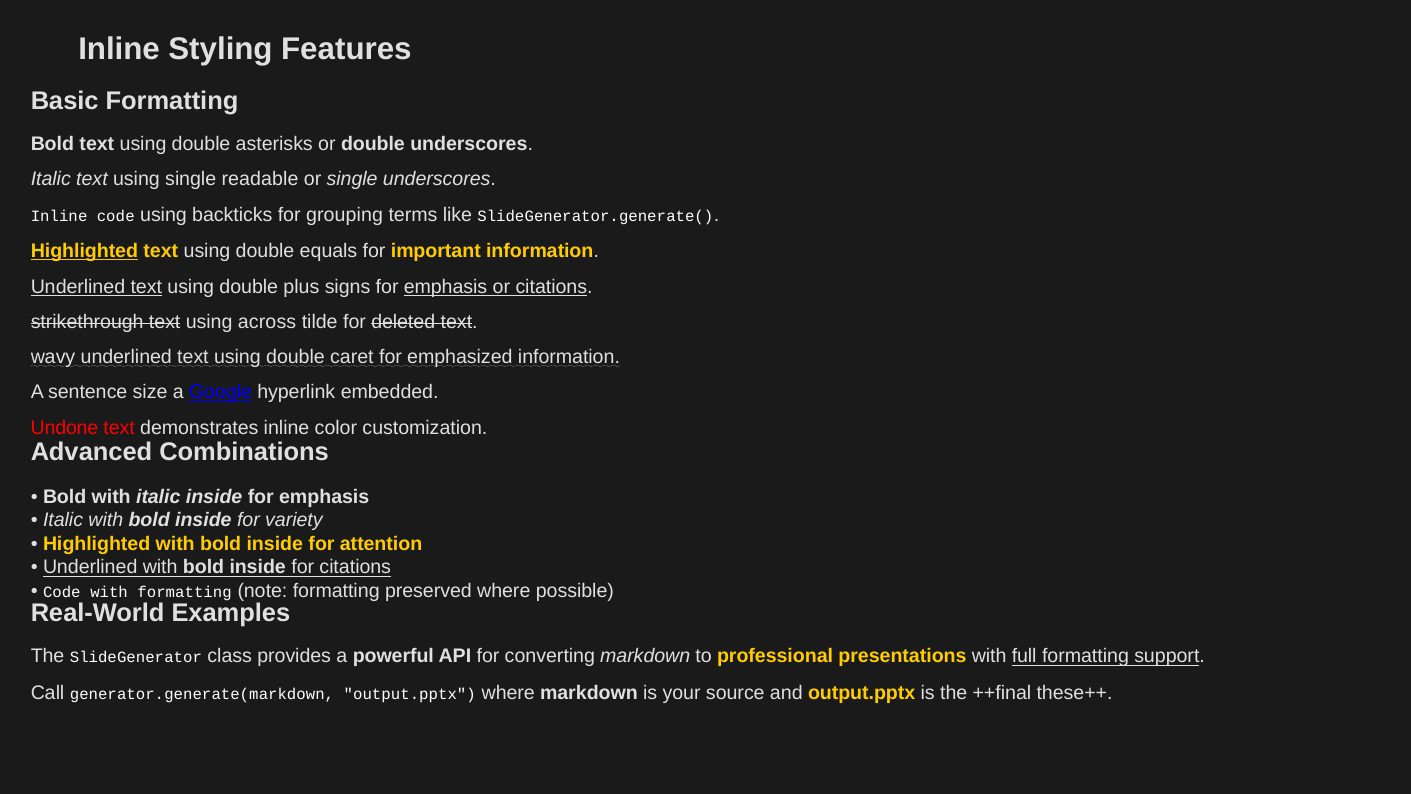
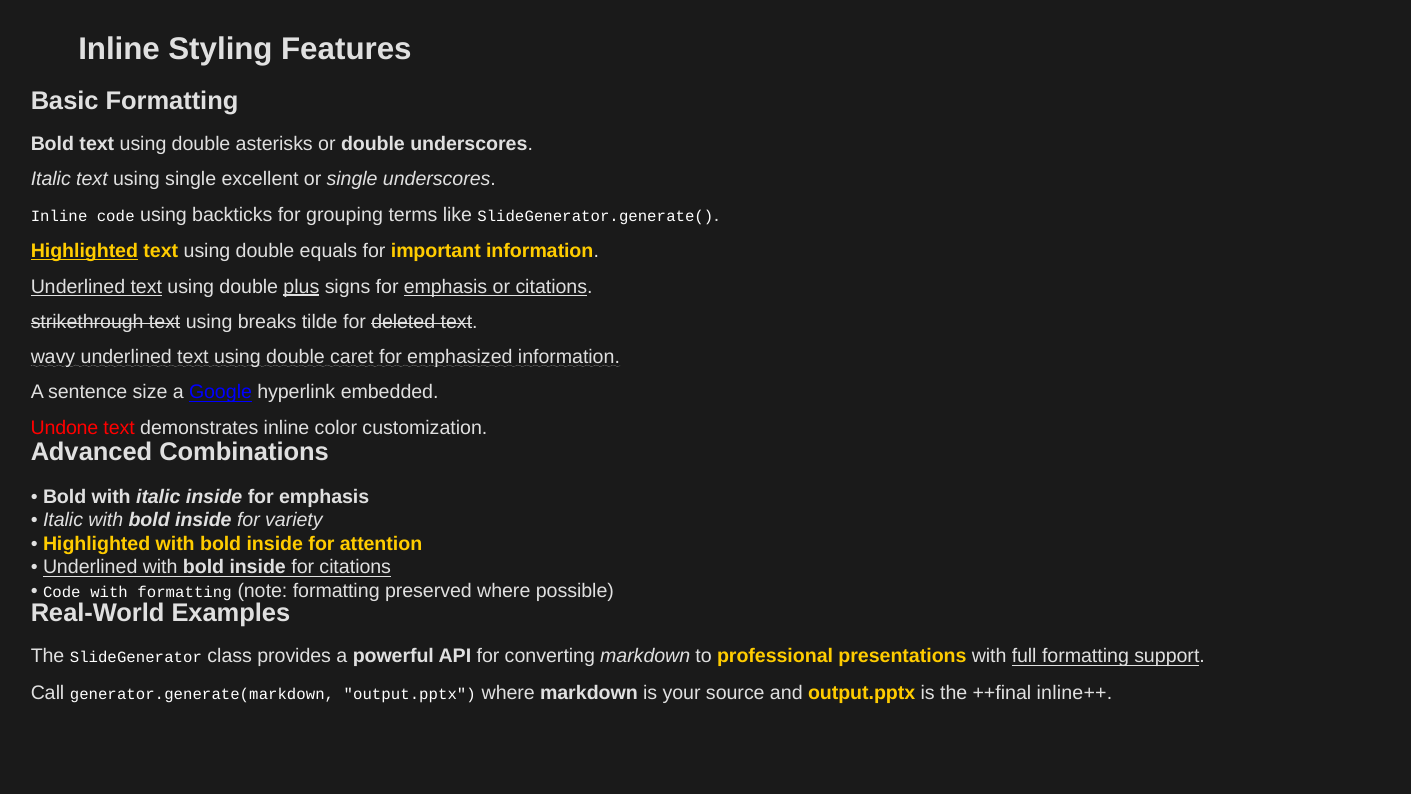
readable: readable -> excellent (260, 179)
plus underline: none -> present (301, 286)
across: across -> breaks (267, 322)
these++: these++ -> inline++ (1074, 693)
